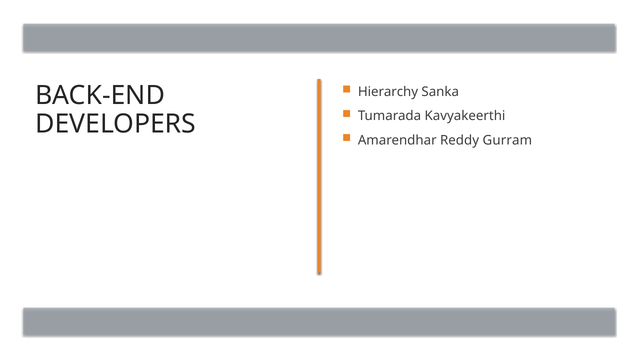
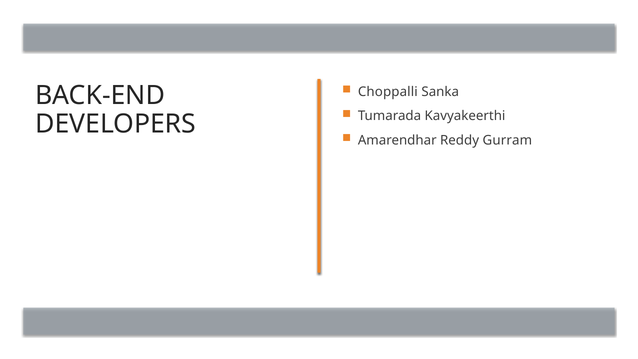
Hierarchy: Hierarchy -> Choppalli (388, 92)
